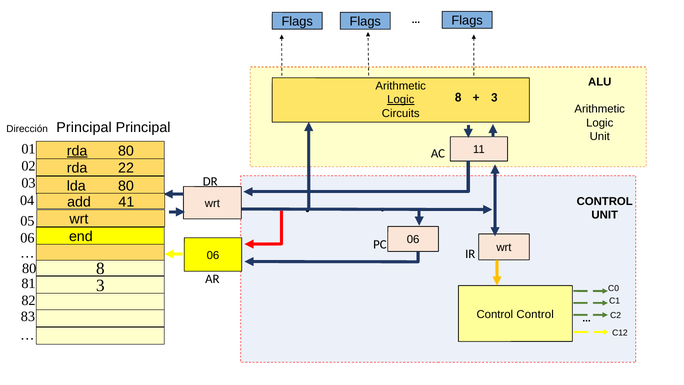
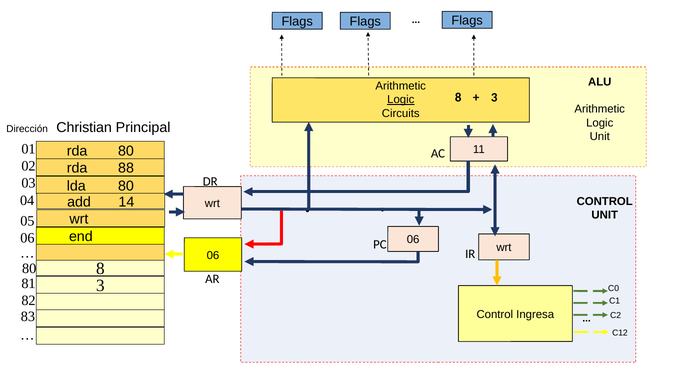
Dirección Principal: Principal -> Christian (84, 128)
rda underline: present -> none (77, 151)
22: 22 -> 88 (126, 168)
41: 41 -> 14 (126, 202)
Control Control: Control -> Ingresa (535, 314)
